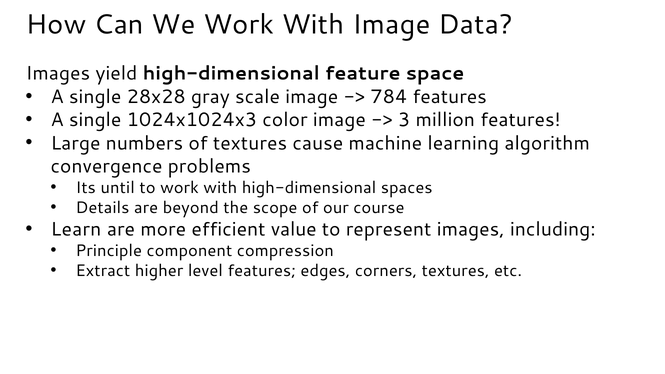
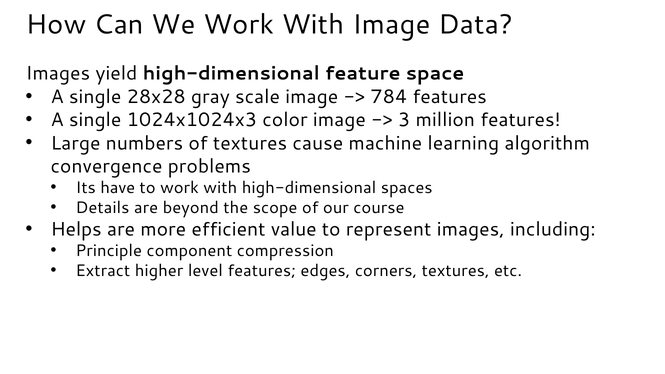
until: until -> have (118, 188)
Learn: Learn -> Helps (76, 230)
